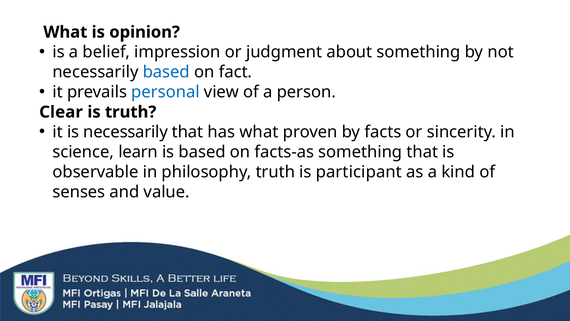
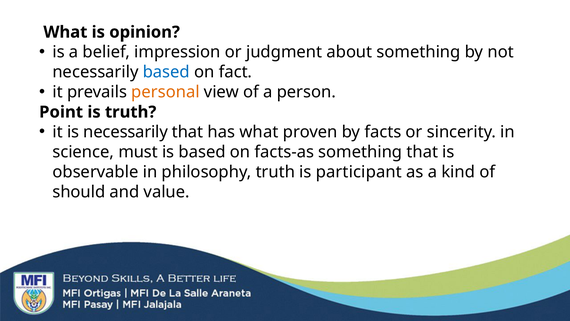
personal colour: blue -> orange (166, 92)
Clear: Clear -> Point (61, 112)
learn: learn -> must (138, 152)
senses: senses -> should (79, 192)
